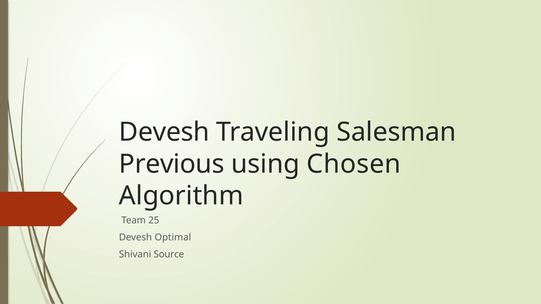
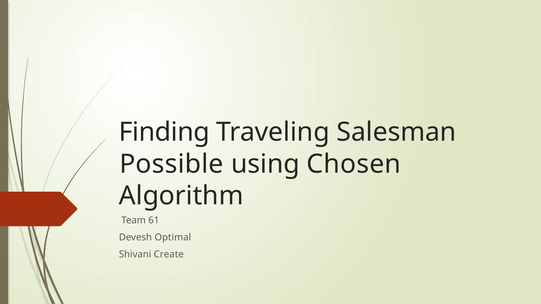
Devesh: Devesh -> Finding (164, 132)
Previous: Previous -> Possible (171, 164)
25: 25 -> 61 (154, 220)
Source: Source -> Create (169, 255)
